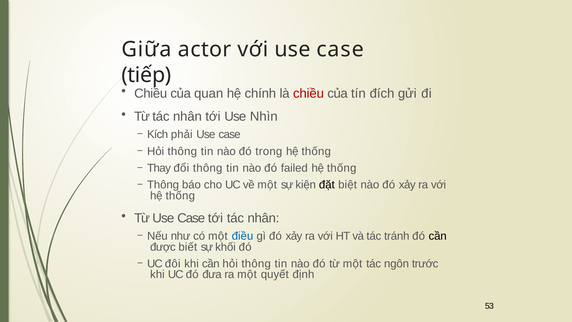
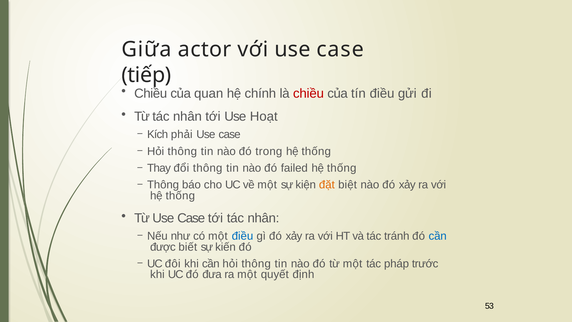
tín đích: đích -> điều (382, 93)
Nhìn: Nhìn -> Hoạt (264, 117)
đặt colour: black -> orange (327, 185)
cần colour: black -> blue (438, 236)
khối: khối -> kiến (225, 247)
ngôn: ngôn -> pháp (397, 263)
